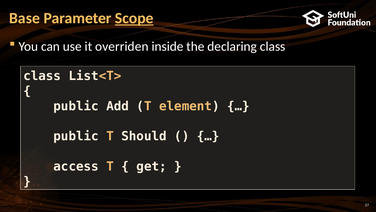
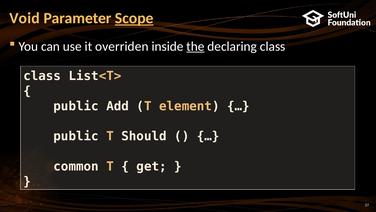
Base: Base -> Void (25, 18)
the underline: none -> present (195, 46)
access: access -> common (76, 166)
